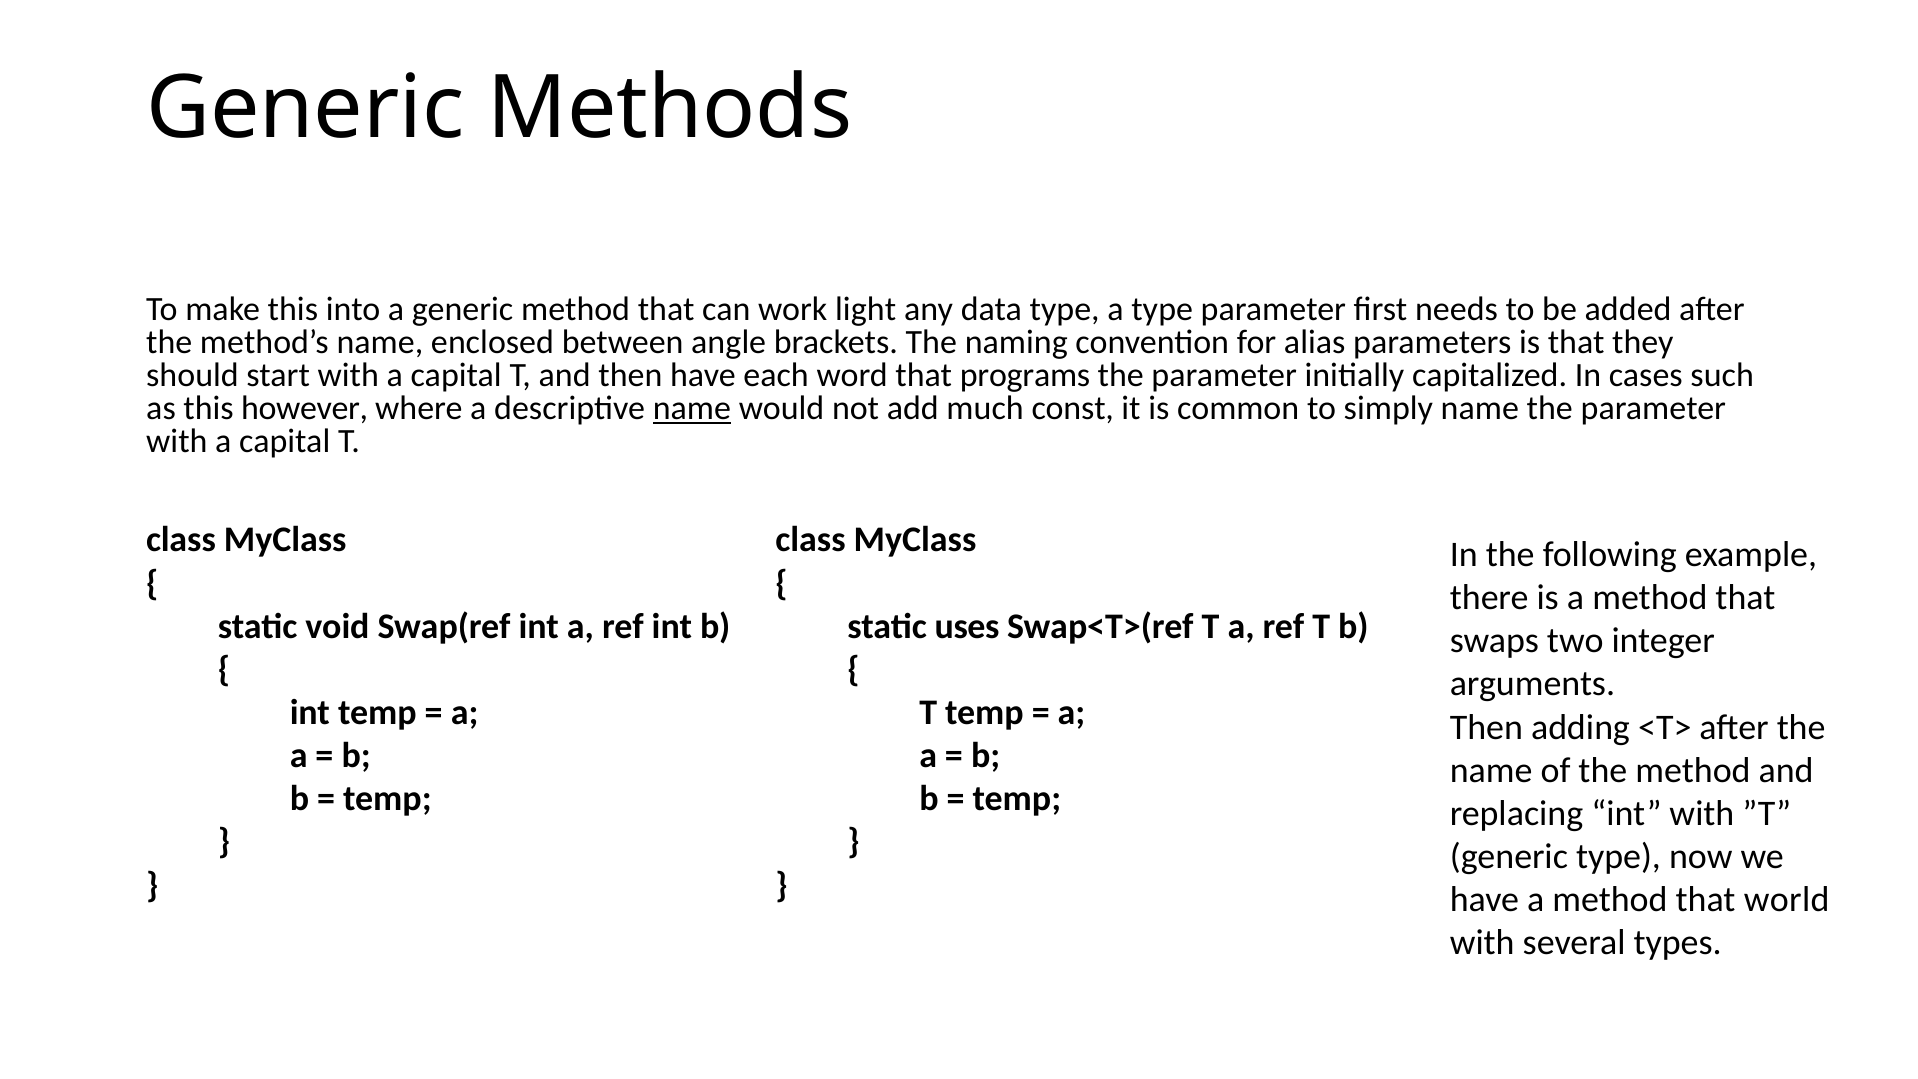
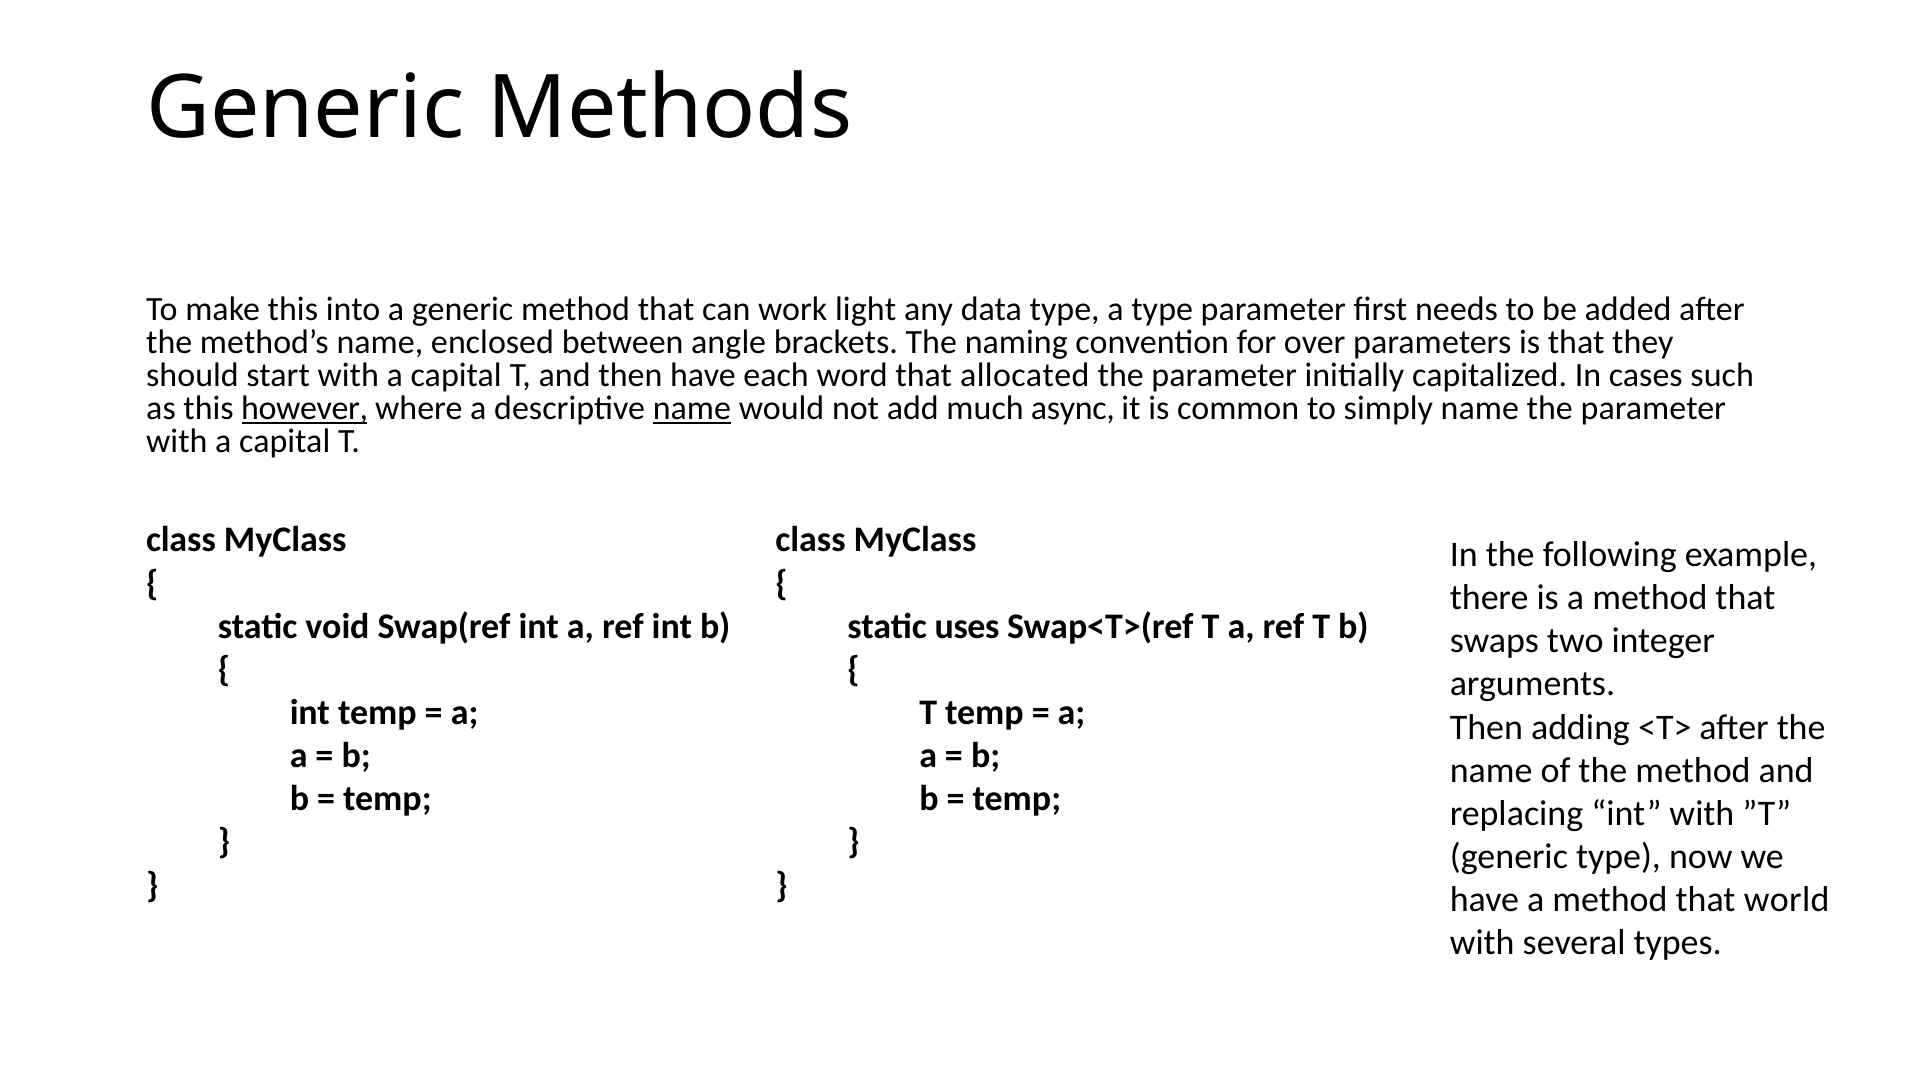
alias: alias -> over (1315, 343)
programs: programs -> allocated (1025, 376)
however underline: none -> present (305, 409)
const: const -> async (1073, 409)
